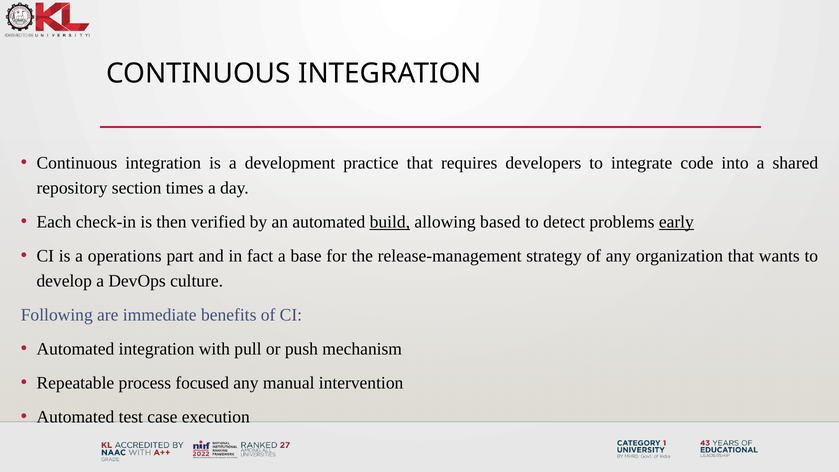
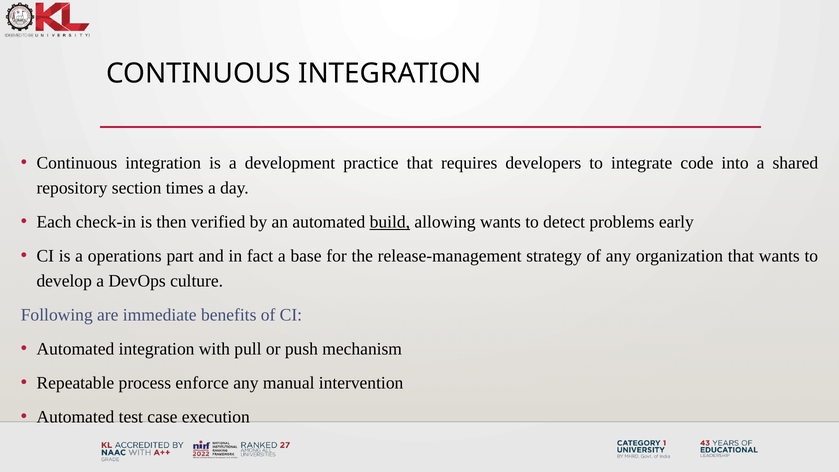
allowing based: based -> wants (500, 222)
early underline: present -> none (676, 222)
focused: focused -> enforce (202, 383)
